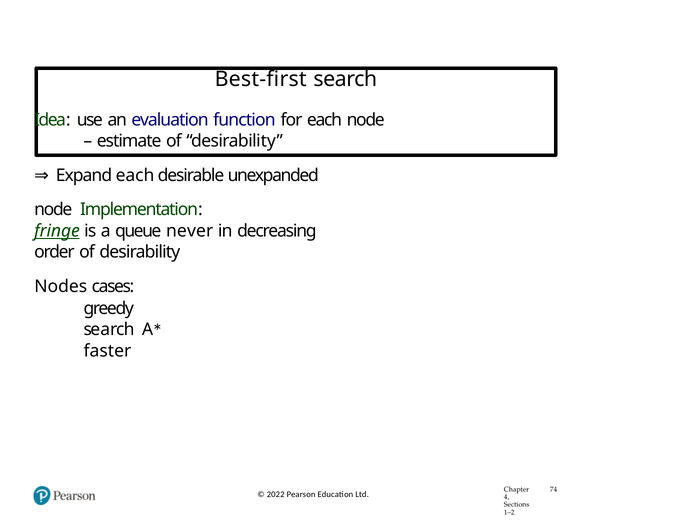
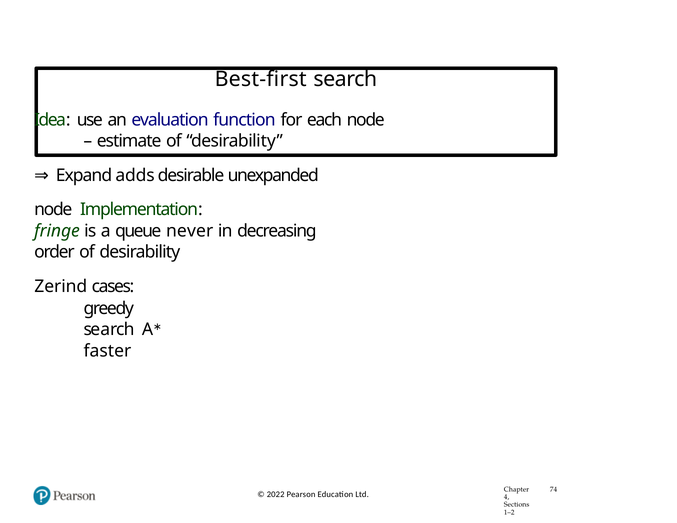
Expand each: each -> adds (135, 175)
fringe underline: present -> none (57, 231)
Nodes: Nodes -> Zerind (61, 286)
